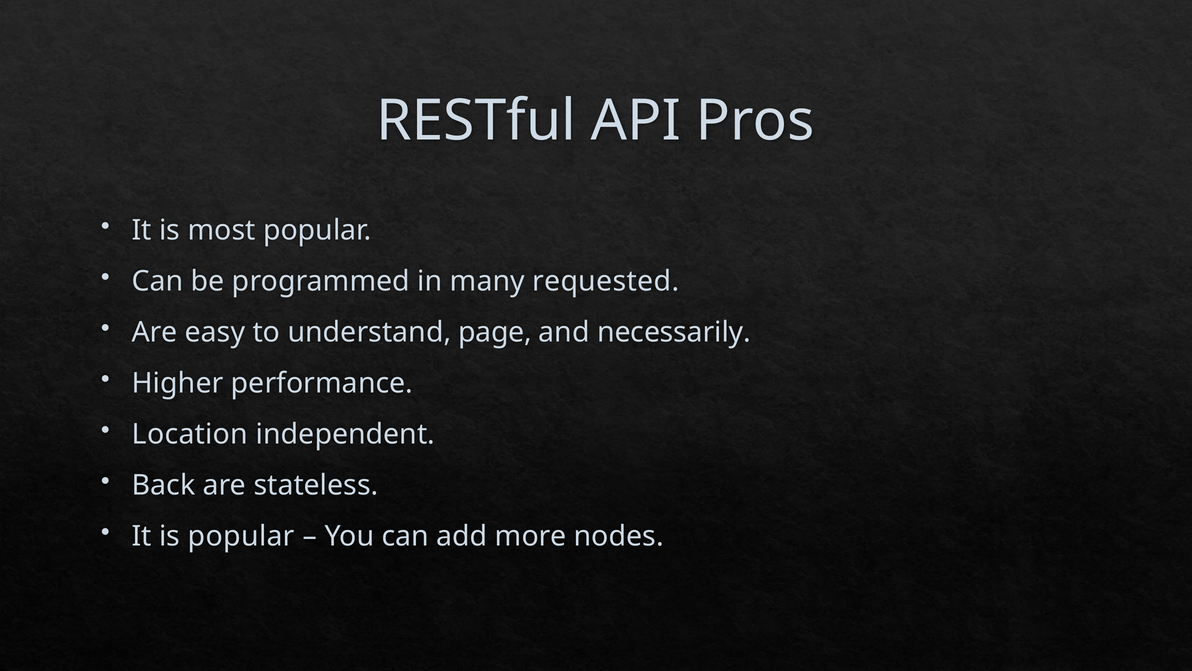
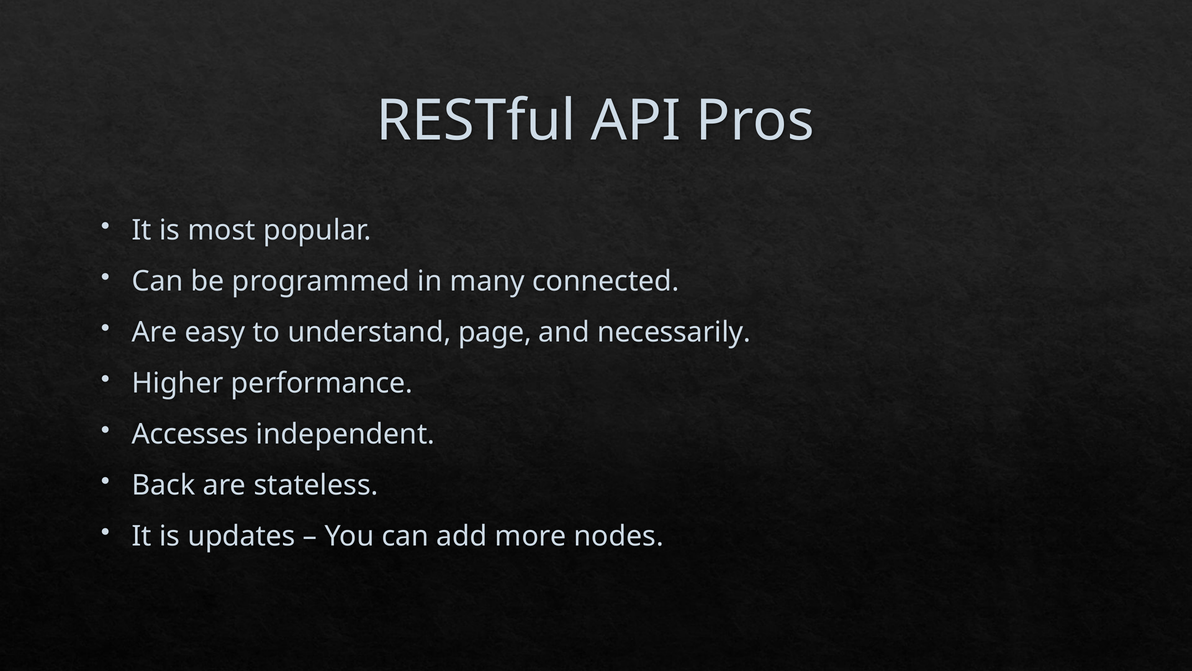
requested: requested -> connected (606, 281)
Location: Location -> Accesses (190, 434)
is popular: popular -> updates (242, 536)
